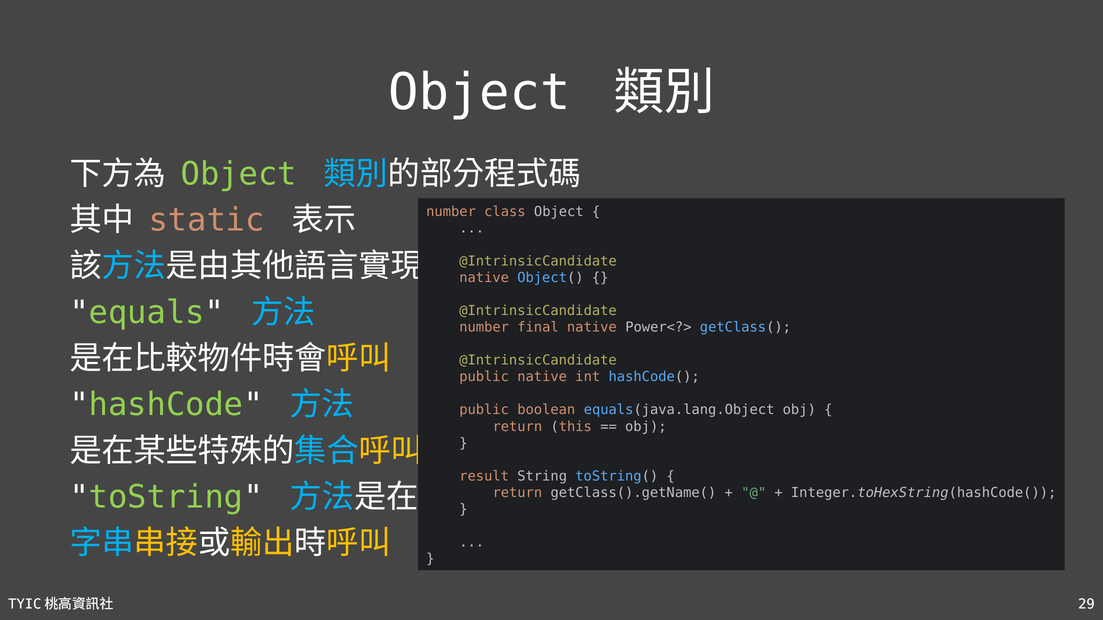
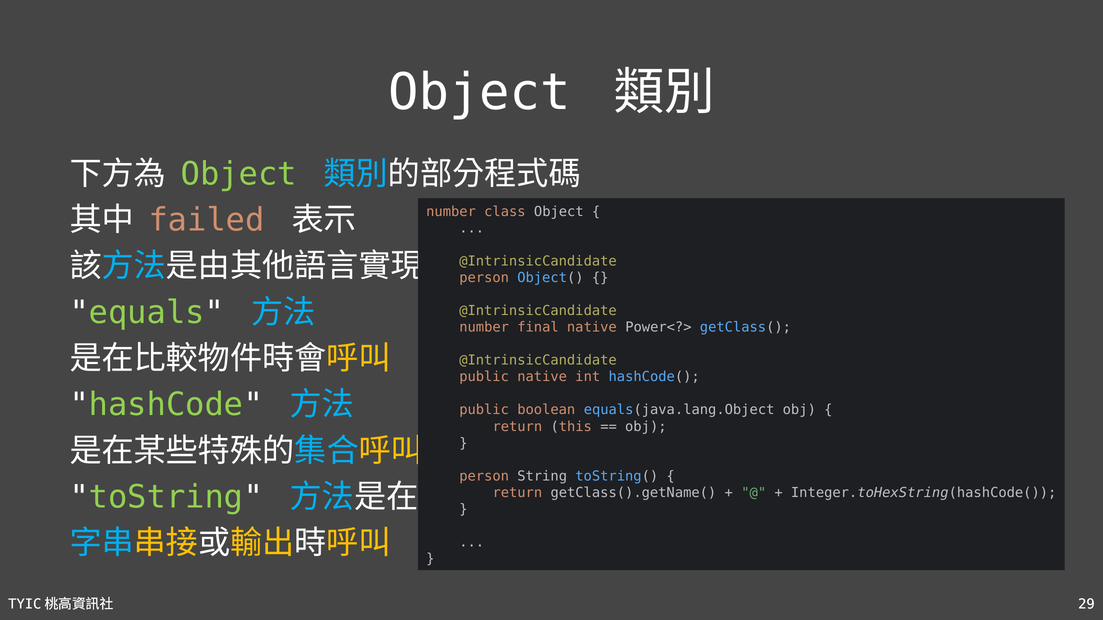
static: static -> failed (207, 220)
native: native -> person (484, 278)
result: result -> person (484, 476)
